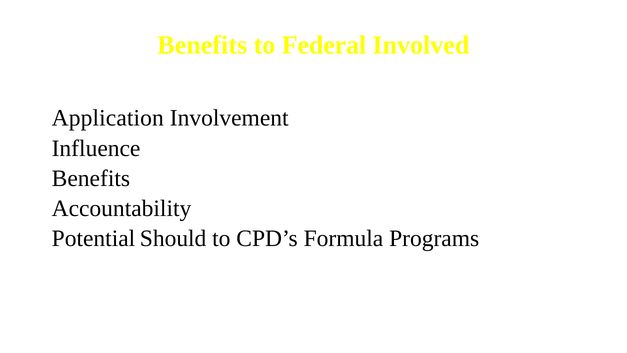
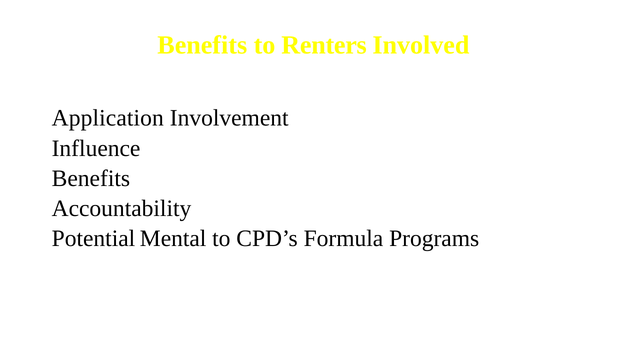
Federal: Federal -> Renters (324, 45)
Should: Should -> Mental (173, 238)
